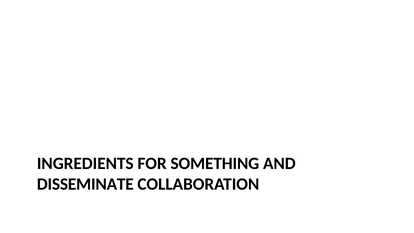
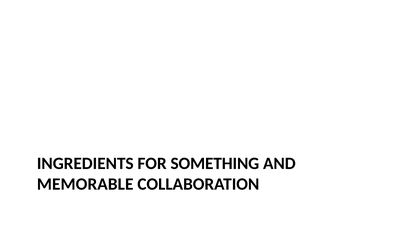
DISSEMINATE: DISSEMINATE -> MEMORABLE (85, 184)
